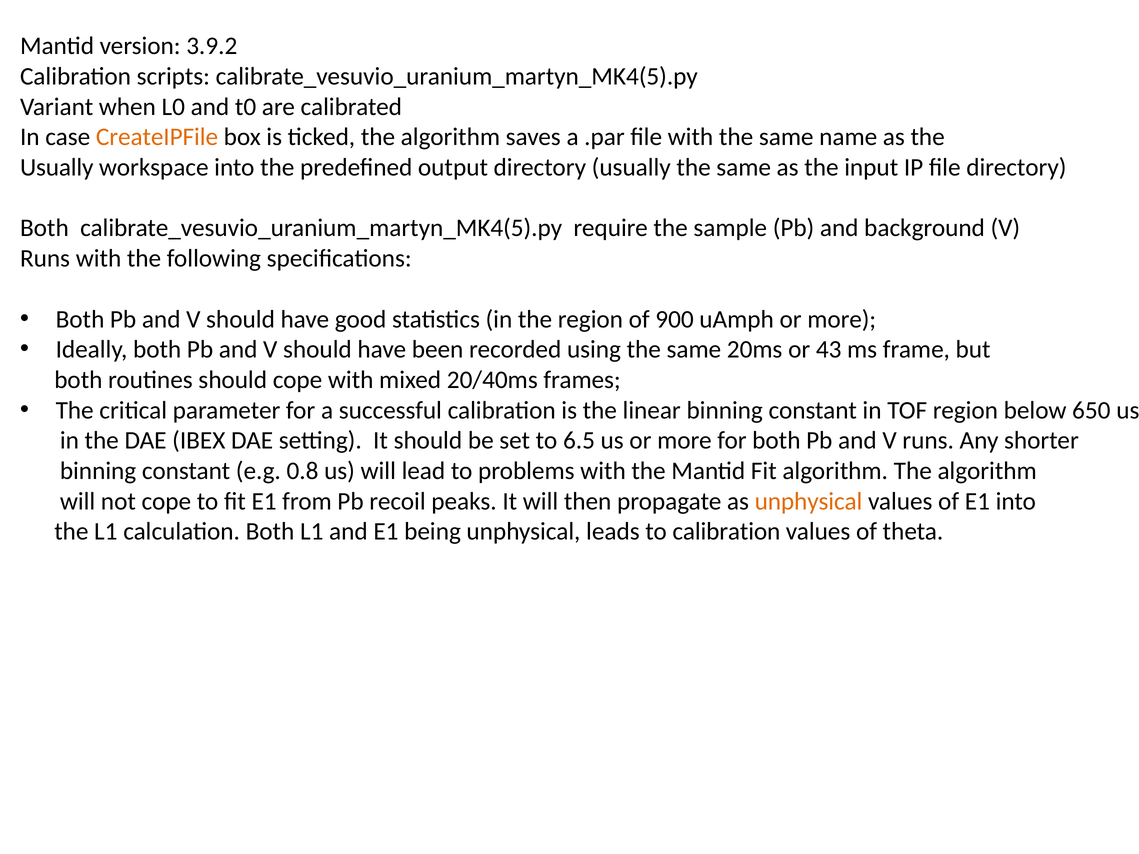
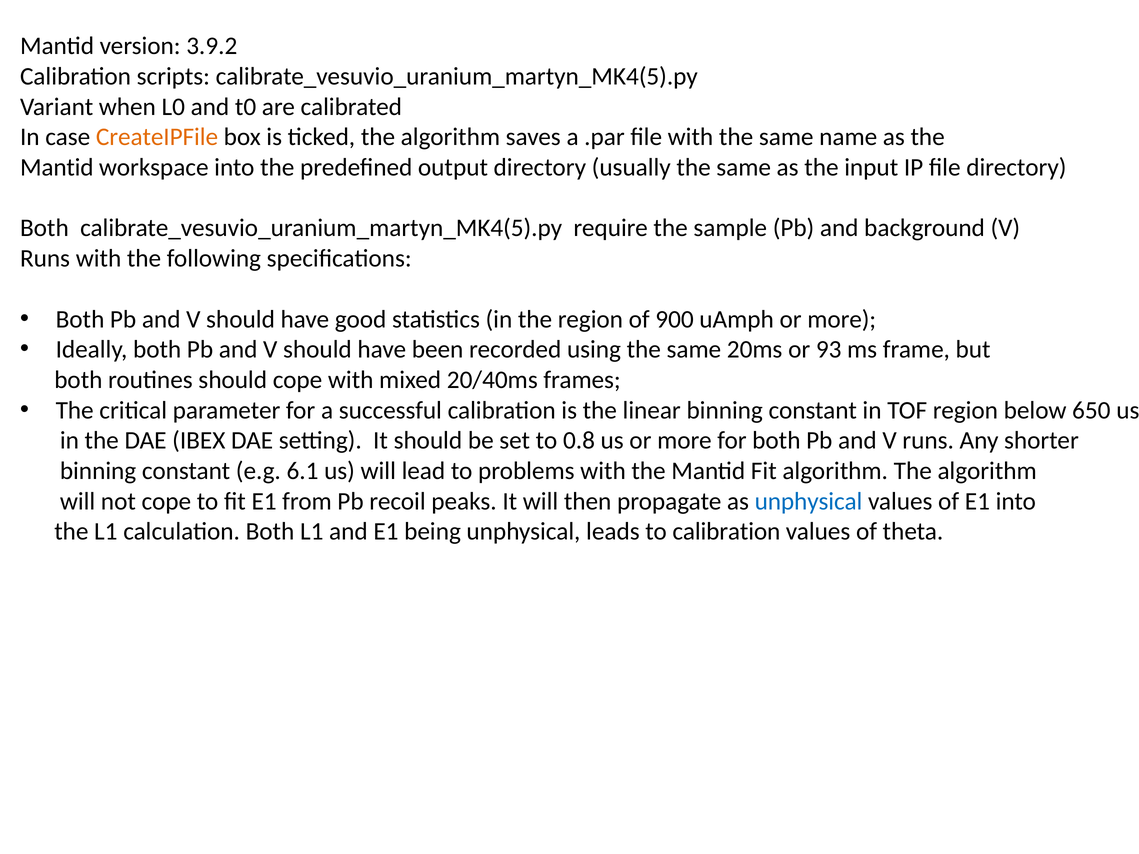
Usually: Usually -> Mantid (57, 167)
43: 43 -> 93 (829, 350)
6.5: 6.5 -> 0.8 (579, 441)
0.8: 0.8 -> 6.1 (302, 471)
unphysical colour: orange -> blue (809, 501)
